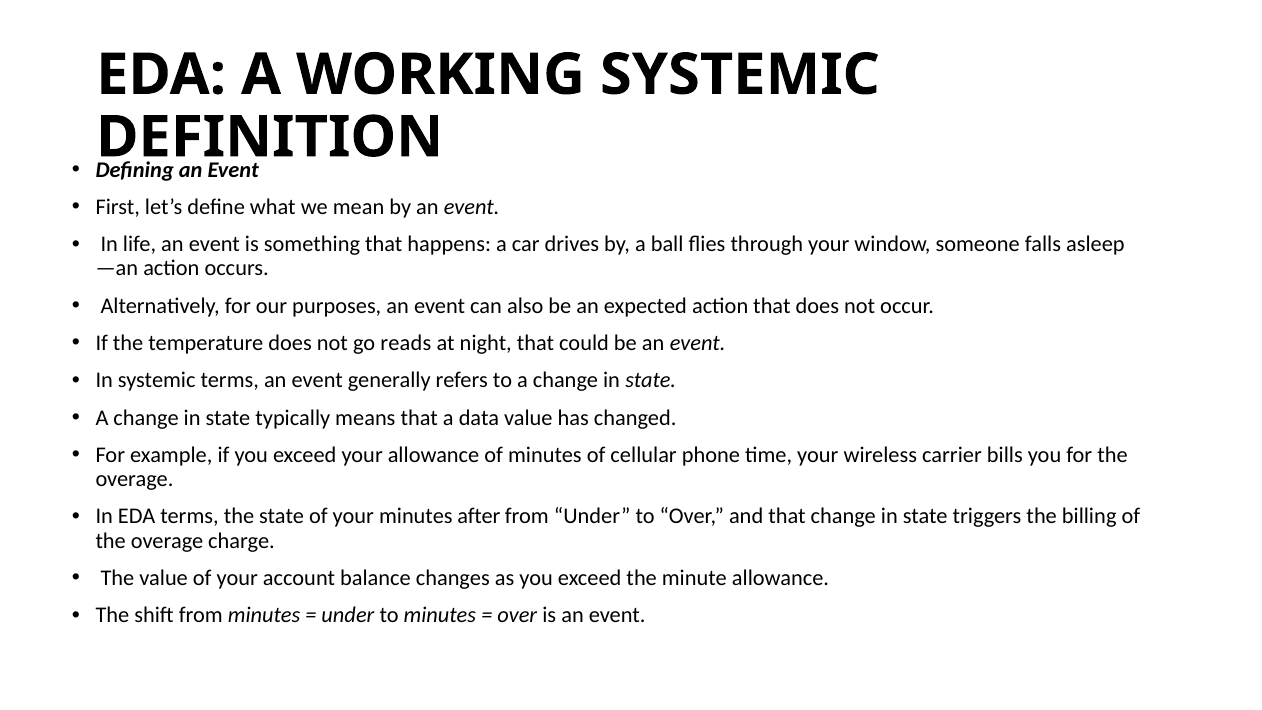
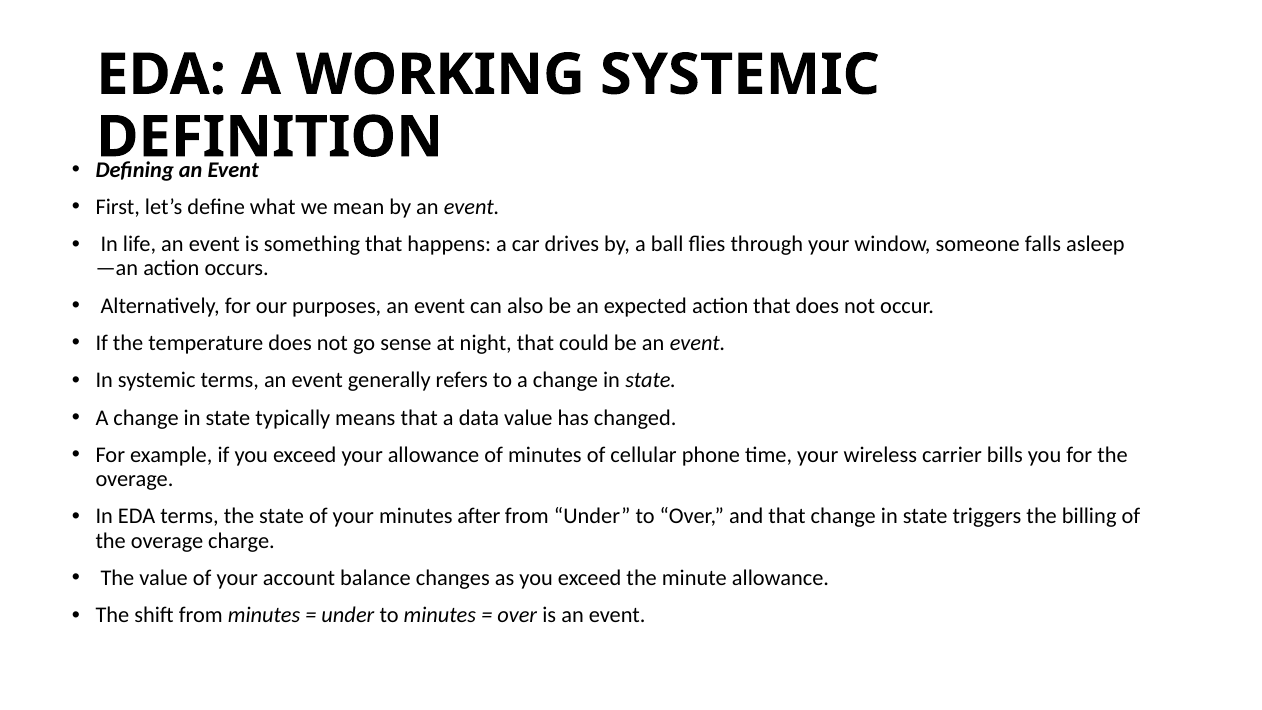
reads: reads -> sense (406, 343)
